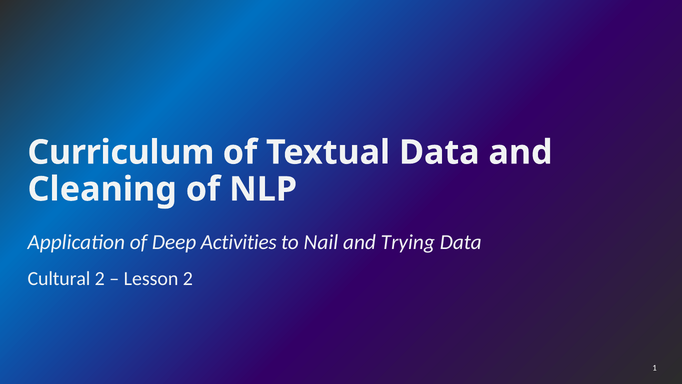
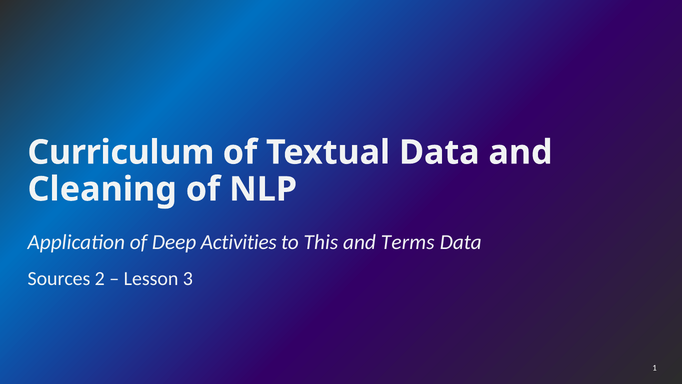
Nail: Nail -> This (321, 242)
Trying: Trying -> Terms (408, 242)
Cultural: Cultural -> Sources (59, 279)
Lesson 2: 2 -> 3 (188, 279)
